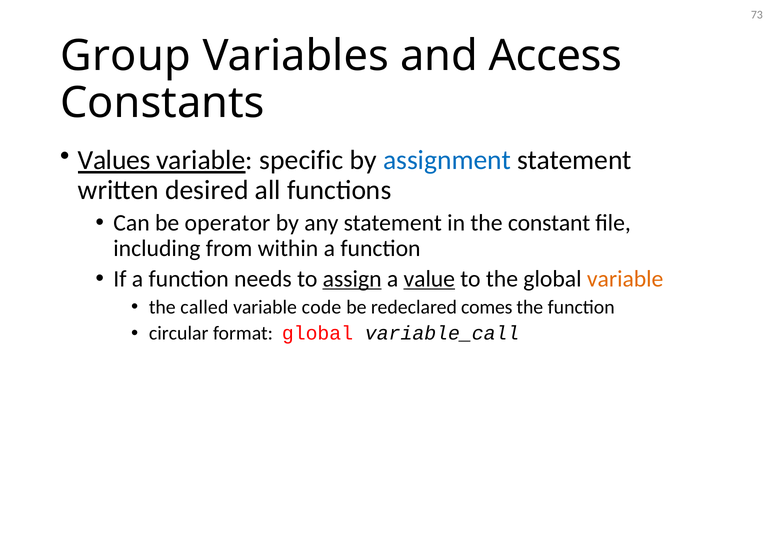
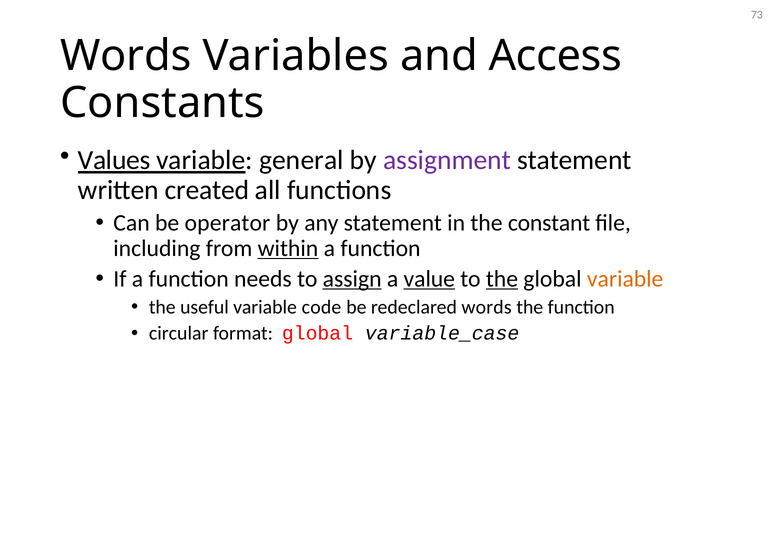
Group: Group -> Words (126, 56)
specific: specific -> general (301, 160)
assignment colour: blue -> purple (447, 160)
desired: desired -> created (207, 190)
within underline: none -> present (288, 248)
the underline: none -> present (502, 279)
called: called -> useful (204, 307)
redeclared comes: comes -> words (487, 307)
variable_call: variable_call -> variable_case (442, 333)
